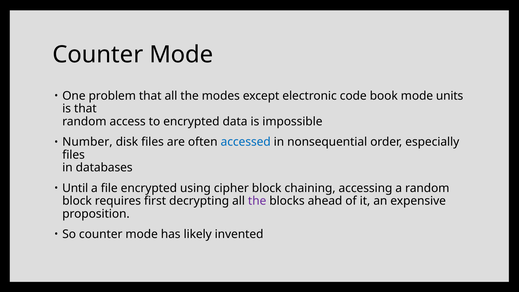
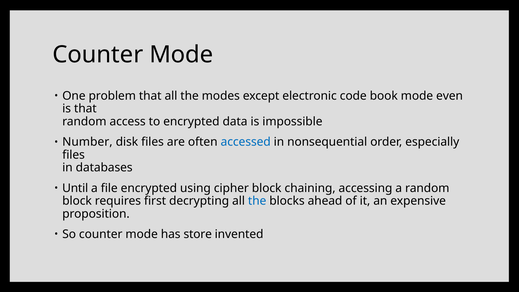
units: units -> even (450, 96)
the colour: purple -> blue (257, 201)
likely: likely -> store (198, 234)
